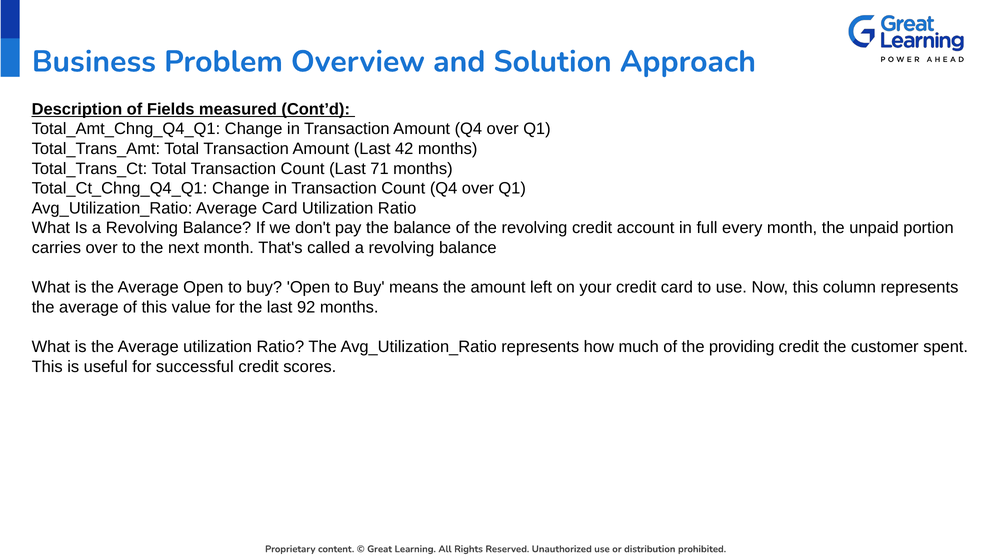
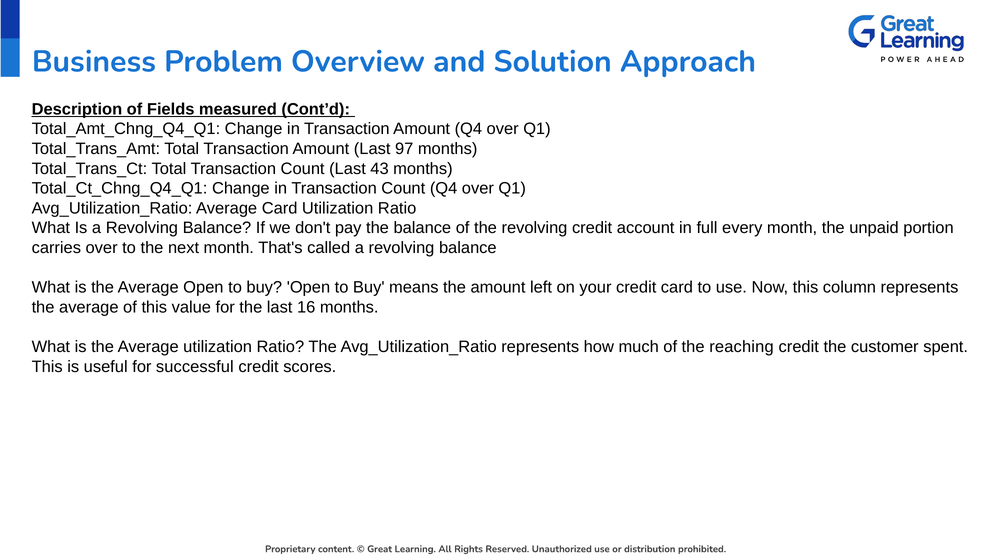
42: 42 -> 97 (404, 149)
71: 71 -> 43 (379, 169)
92: 92 -> 16 (306, 307)
providing: providing -> reaching (741, 347)
